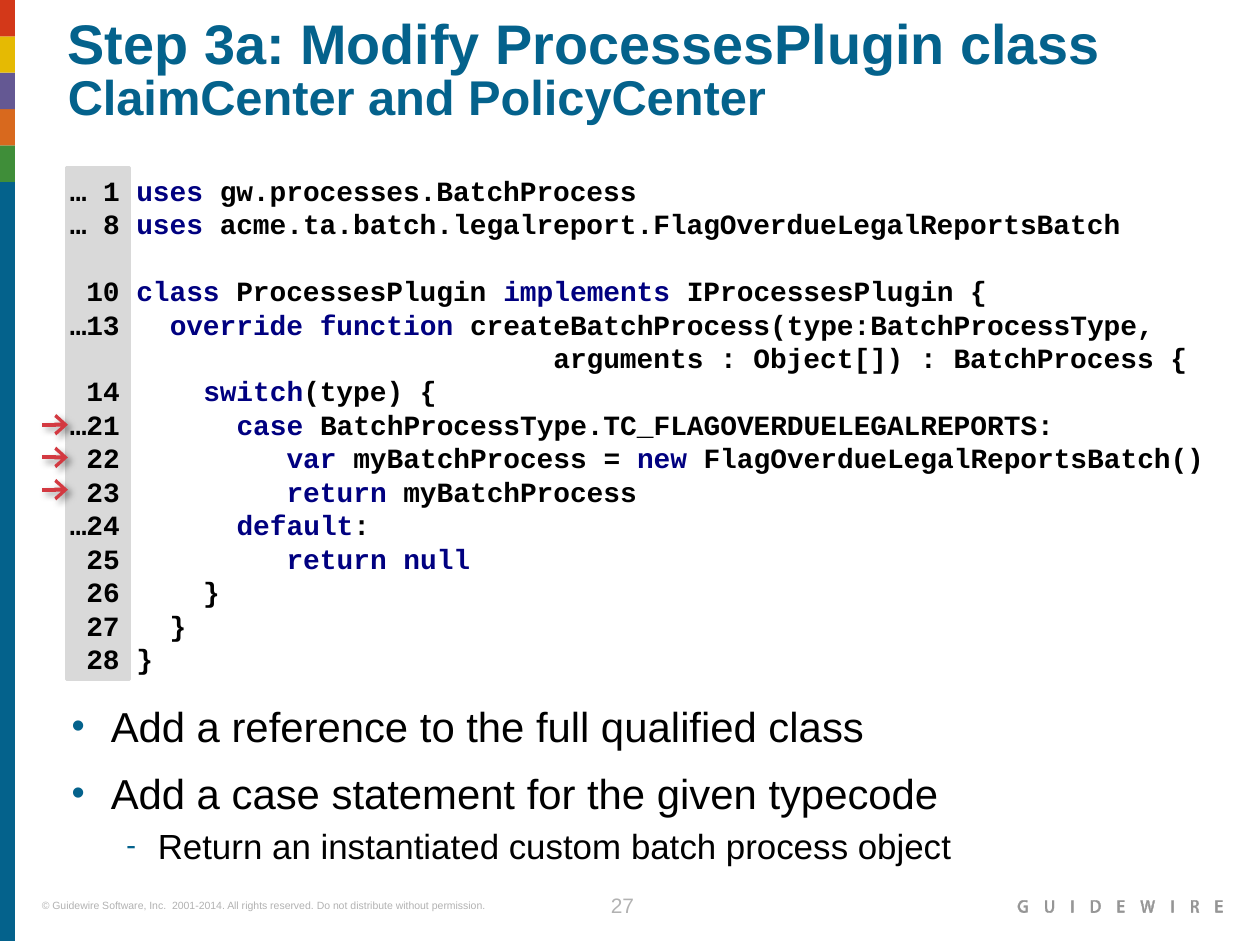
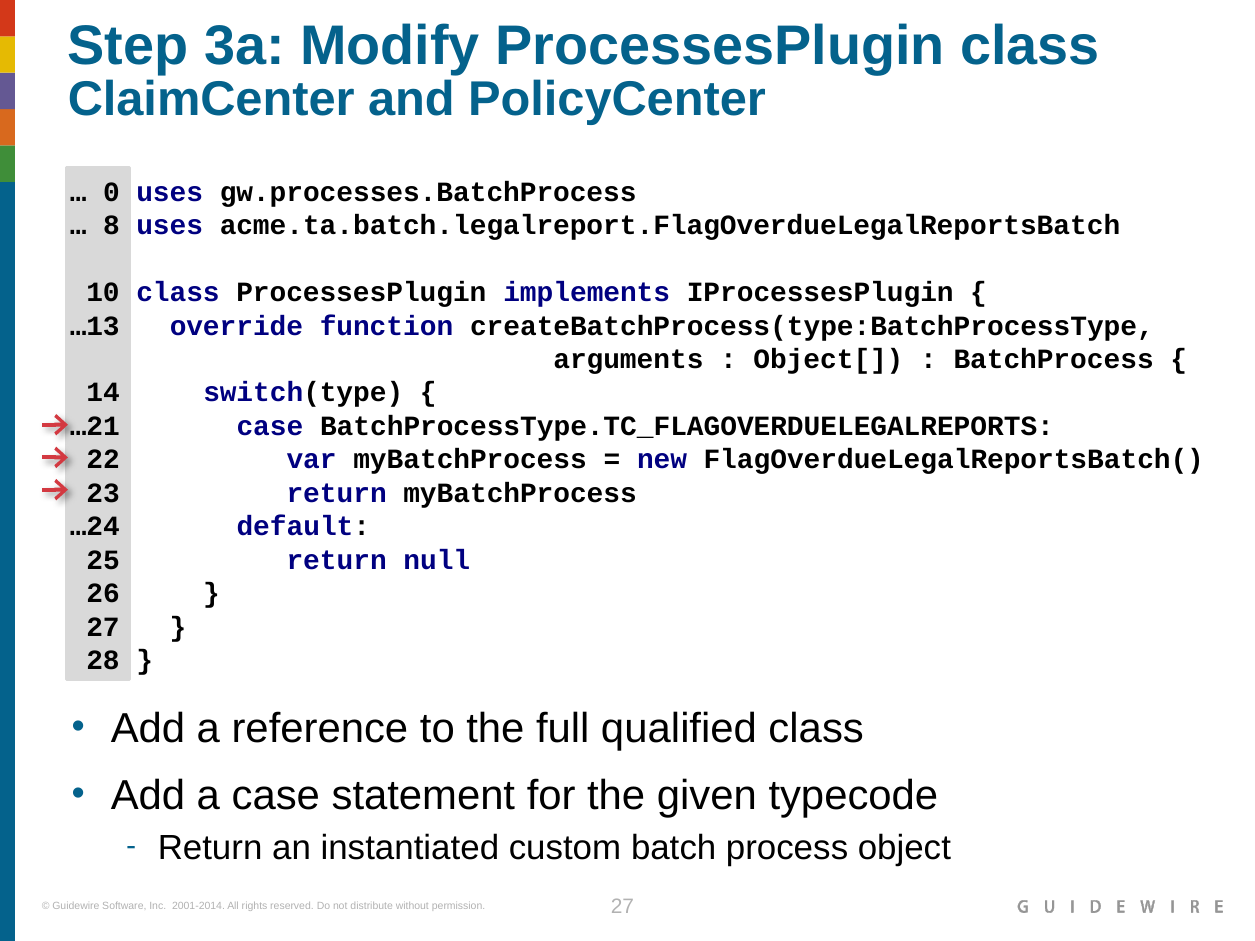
1: 1 -> 0 (111, 192)
